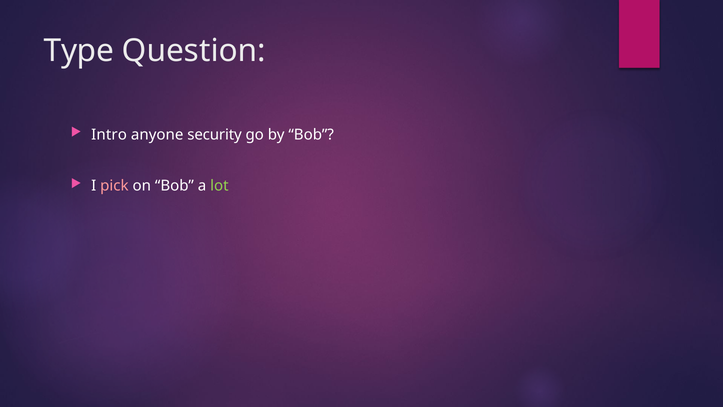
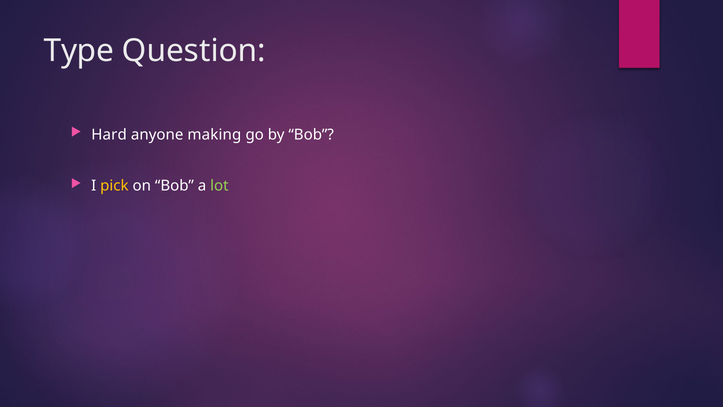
Intro: Intro -> Hard (109, 135)
security: security -> making (214, 135)
pick colour: pink -> yellow (114, 186)
